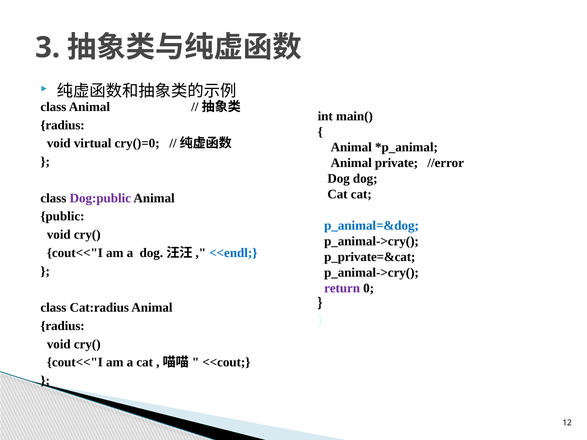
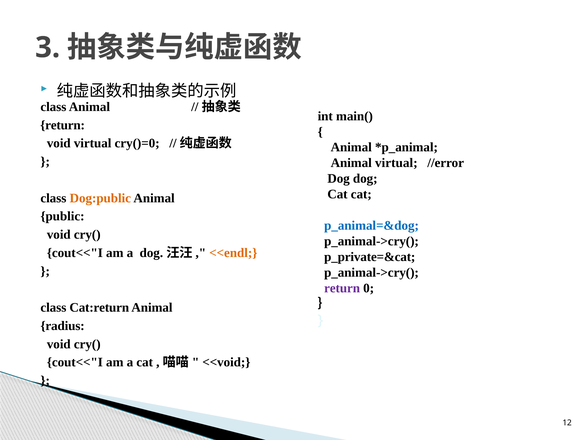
radius: radius -> return (63, 125)
Animal private: private -> virtual (396, 163)
Dog:public colour: purple -> orange (100, 198)
<<endl colour: blue -> orange (233, 253)
Cat:radius: Cat:radius -> Cat:return (99, 308)
<<cout: <<cout -> <<void (226, 363)
